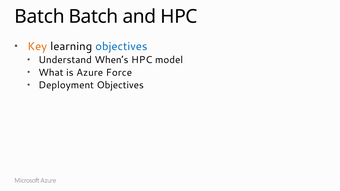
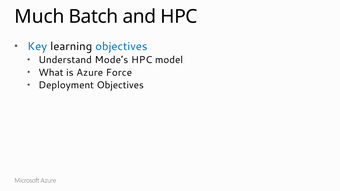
Batch: Batch -> Much (39, 17)
Key colour: orange -> blue (37, 46)
When’s: When’s -> Mode’s (111, 60)
